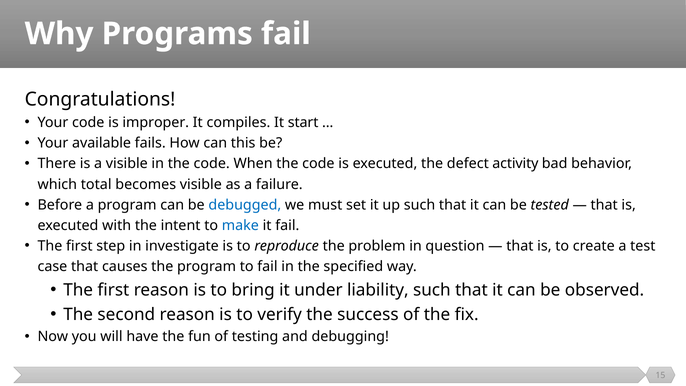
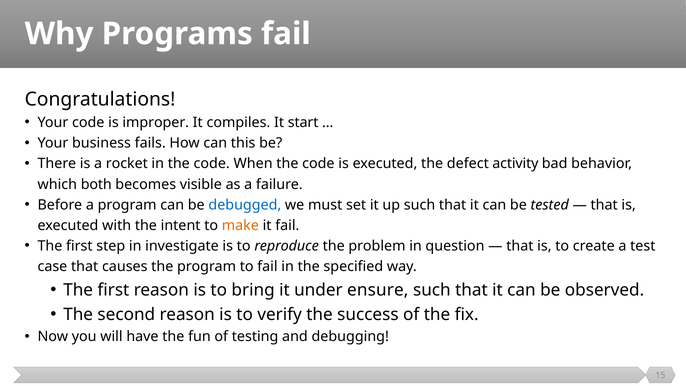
available: available -> business (102, 143)
a visible: visible -> rocket (127, 164)
total: total -> both (96, 184)
make colour: blue -> orange (240, 225)
liability: liability -> ensure (378, 290)
